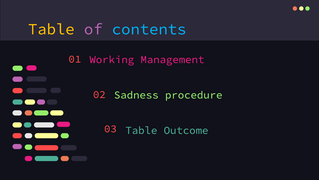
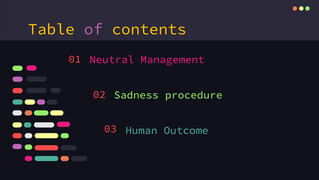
contents colour: light blue -> yellow (149, 29)
Working: Working -> Neutral (112, 59)
Table: Table -> Human (141, 130)
